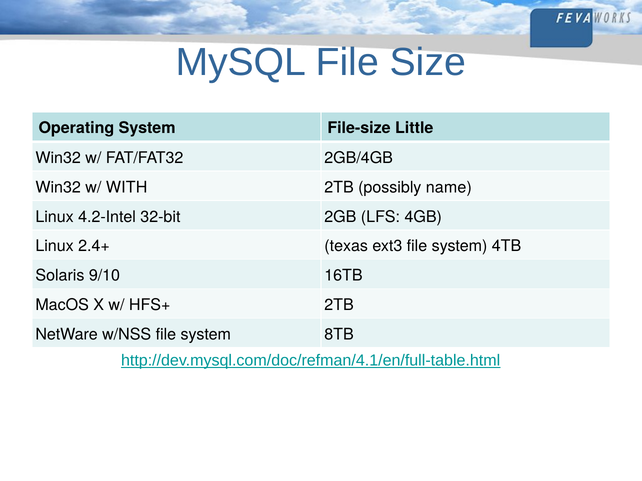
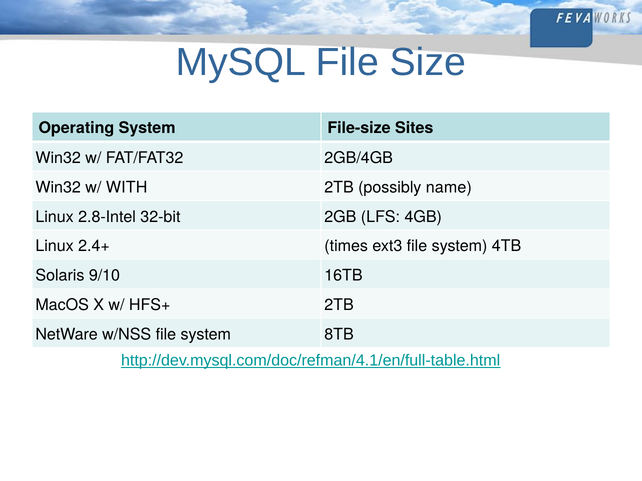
Little: Little -> Sites (414, 128)
4.2-Intel: 4.2-Intel -> 2.8-Intel (107, 217)
texas: texas -> times (346, 246)
